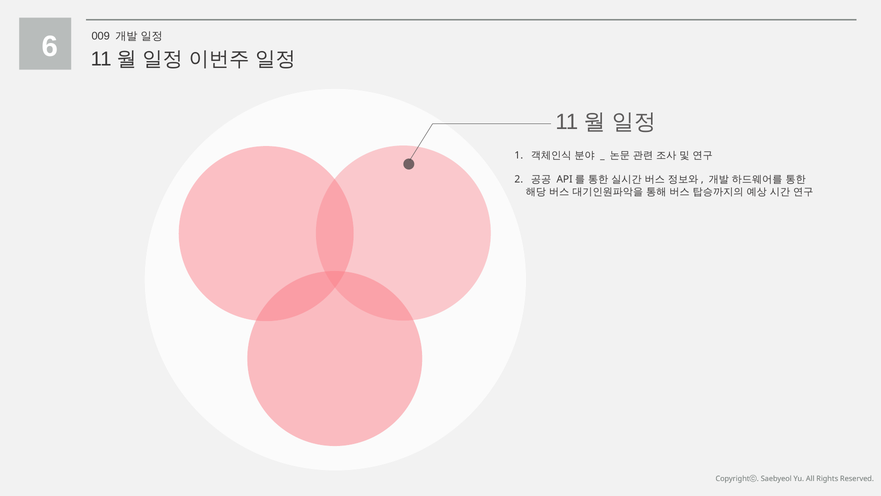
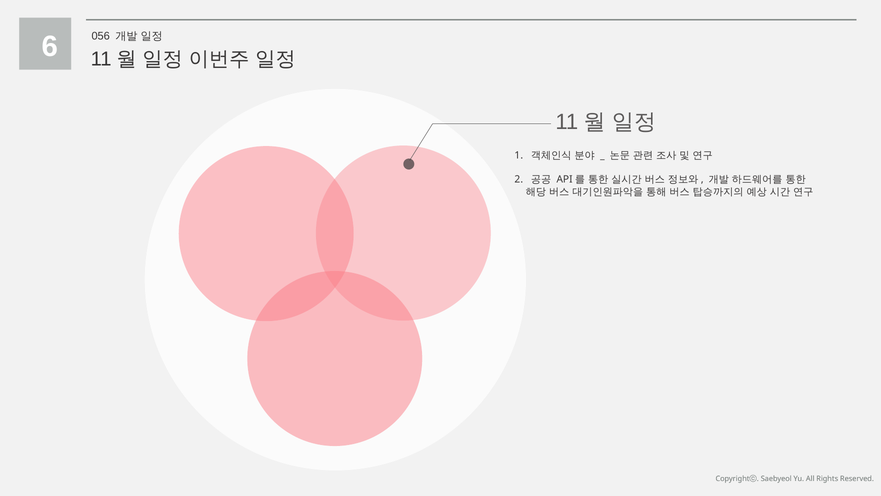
009: 009 -> 056 (101, 36)
